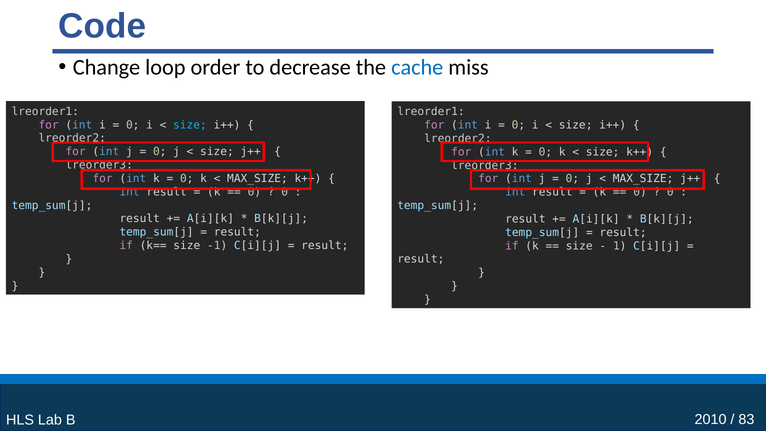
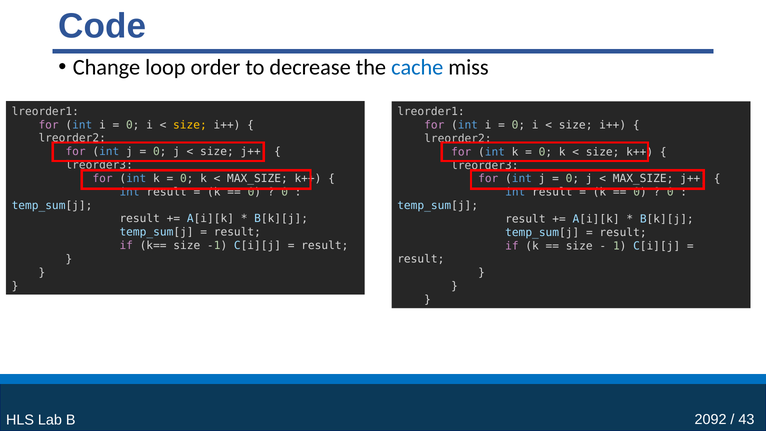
size colour: light blue -> yellow (190, 125)
2010: 2010 -> 2092 (711, 420)
83: 83 -> 43 (746, 420)
